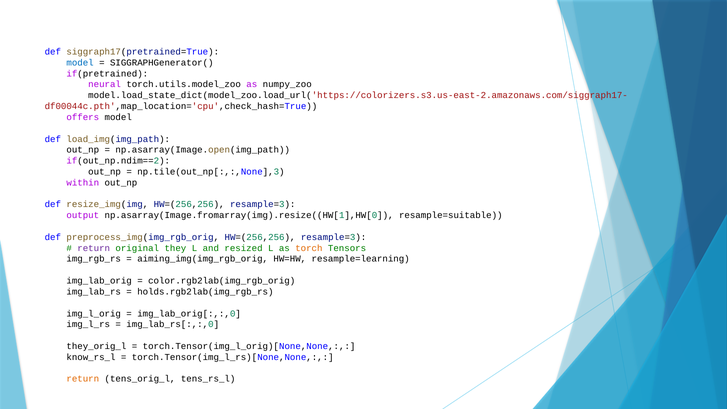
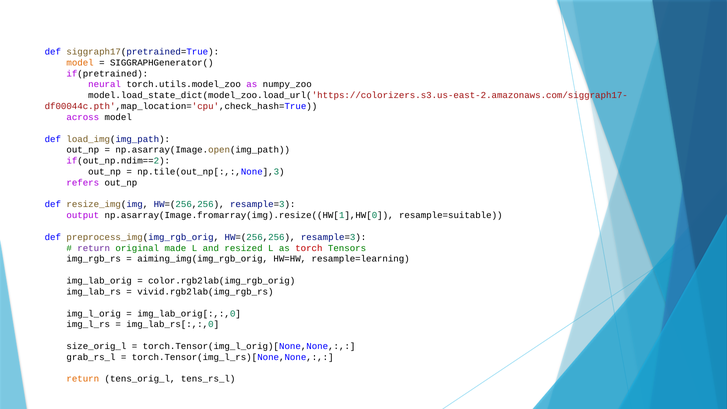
model colour: blue -> orange (80, 63)
offers: offers -> across (83, 117)
within: within -> refers (83, 183)
they: they -> made (175, 248)
torch colour: orange -> red (309, 248)
holds.rgb2lab(img_rgb_rs: holds.rgb2lab(img_rgb_rs -> vivid.rgb2lab(img_rgb_rs (205, 292)
they_orig_l: they_orig_l -> size_orig_l (96, 346)
know_rs_l: know_rs_l -> grab_rs_l (91, 357)
